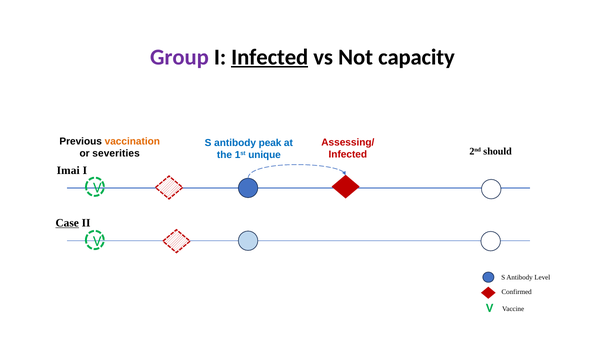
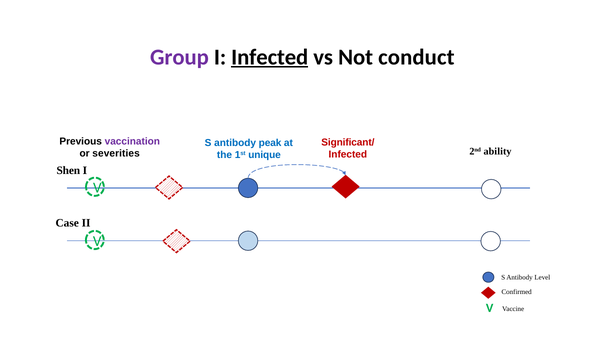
capacity: capacity -> conduct (416, 57)
vaccination colour: orange -> purple (132, 142)
Assessing/: Assessing/ -> Significant/ (348, 143)
should: should -> ability (498, 152)
Imai: Imai -> Shen (68, 171)
Case underline: present -> none (67, 223)
